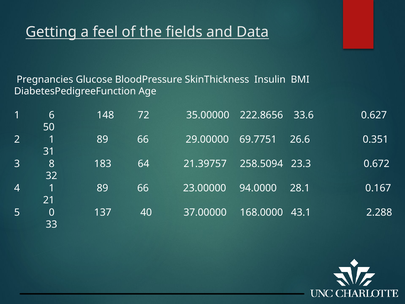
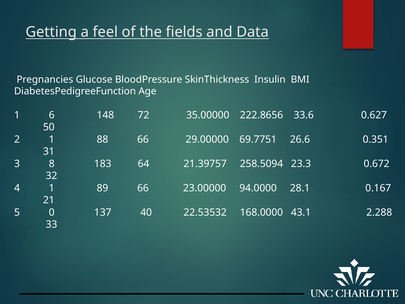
2 1 89: 89 -> 88 (102, 139)
37.00000: 37.00000 -> 22.53532 (205, 212)
